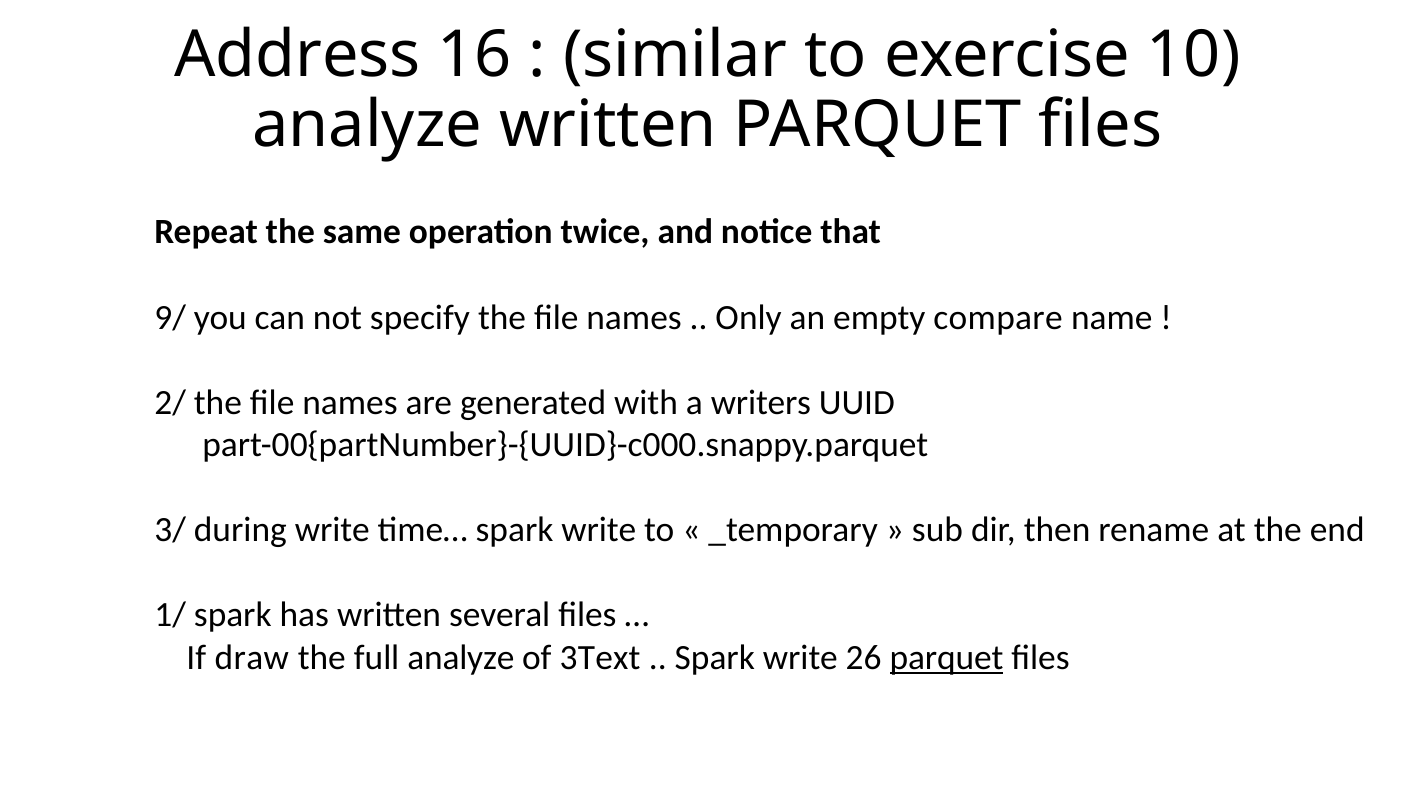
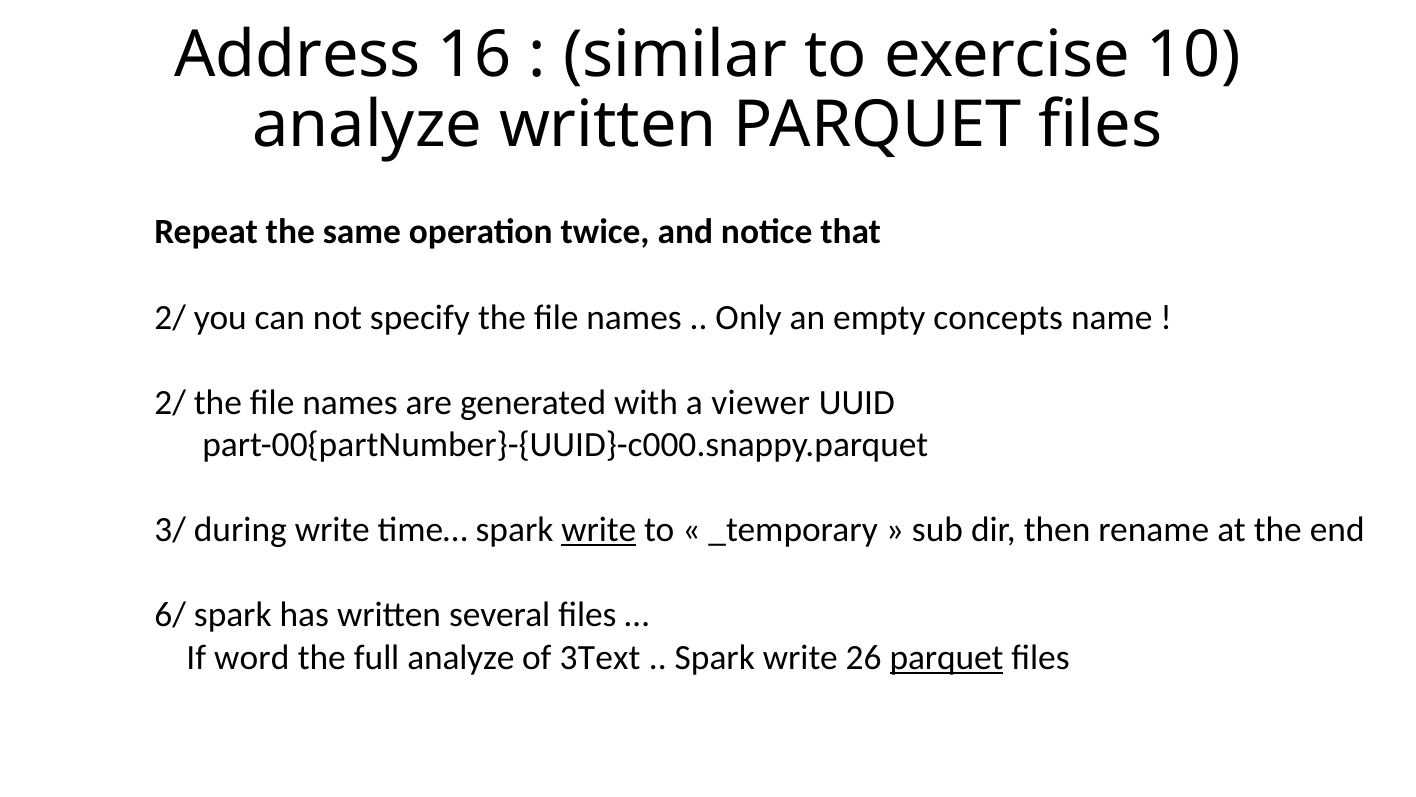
9/: 9/ -> 2/ (170, 317)
compare: compare -> concepts (998, 317)
writers: writers -> viewer (761, 402)
write underline: none -> present (599, 530)
1/: 1/ -> 6/ (170, 614)
draw: draw -> word (252, 657)
